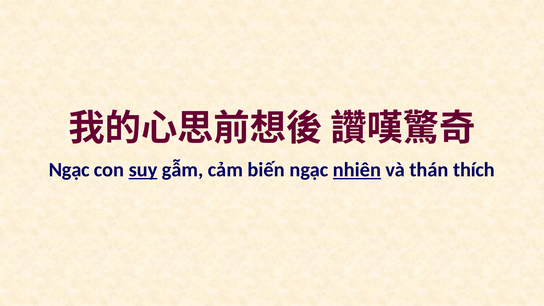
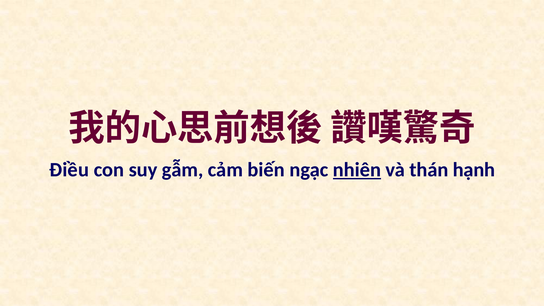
Ngạc: Ngạc -> Điều (69, 170)
suy underline: present -> none (143, 170)
thích: thích -> hạnh (474, 170)
